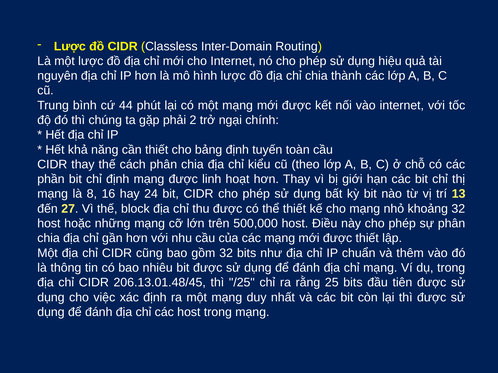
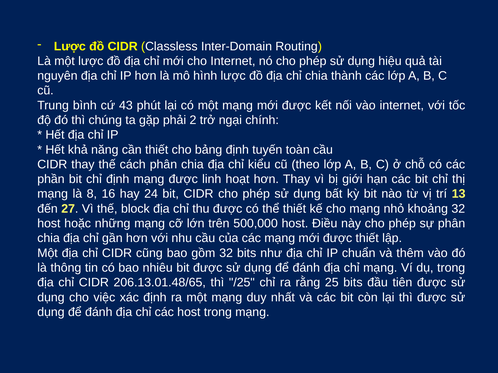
44: 44 -> 43 (126, 105)
206.13.01.48/45: 206.13.01.48/45 -> 206.13.01.48/65 (160, 283)
